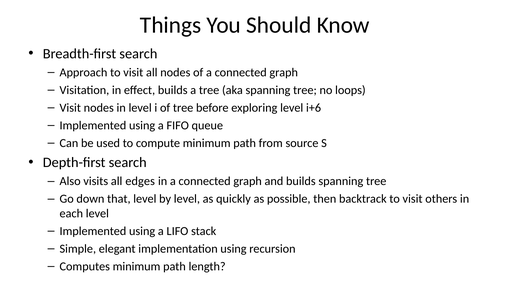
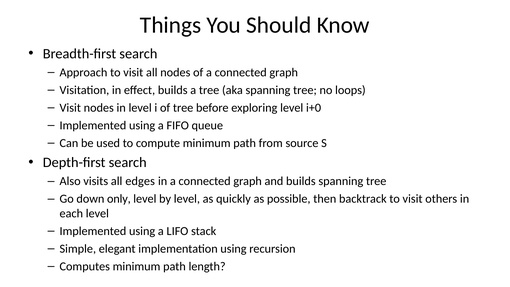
i+6: i+6 -> i+0 (314, 108)
that: that -> only (119, 199)
